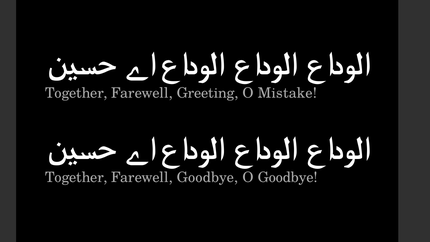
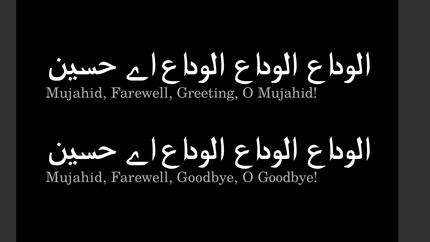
Together: Together -> Mujahid (76, 93)
O Mistake: Mistake -> Mujahid (288, 93)
Together: Together -> Mujahid (76, 177)
